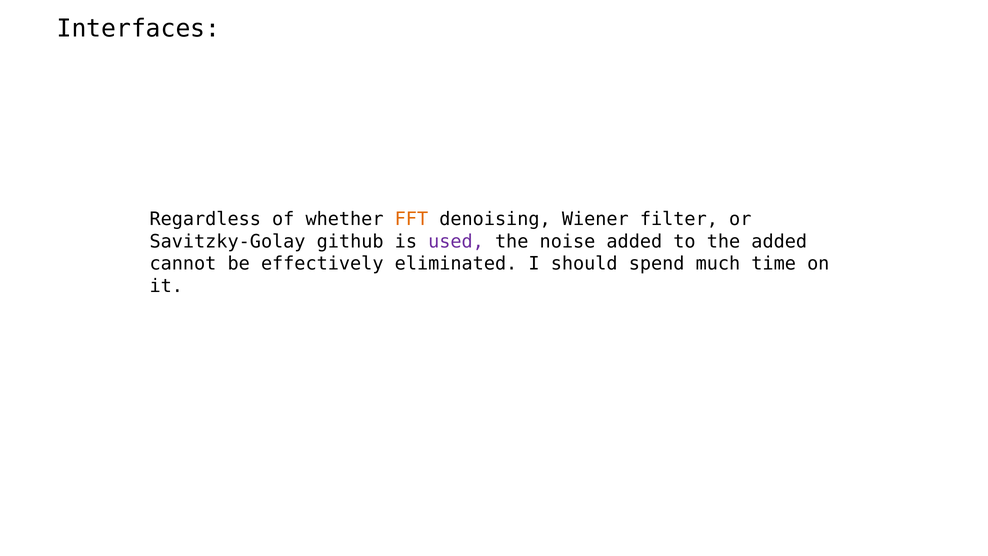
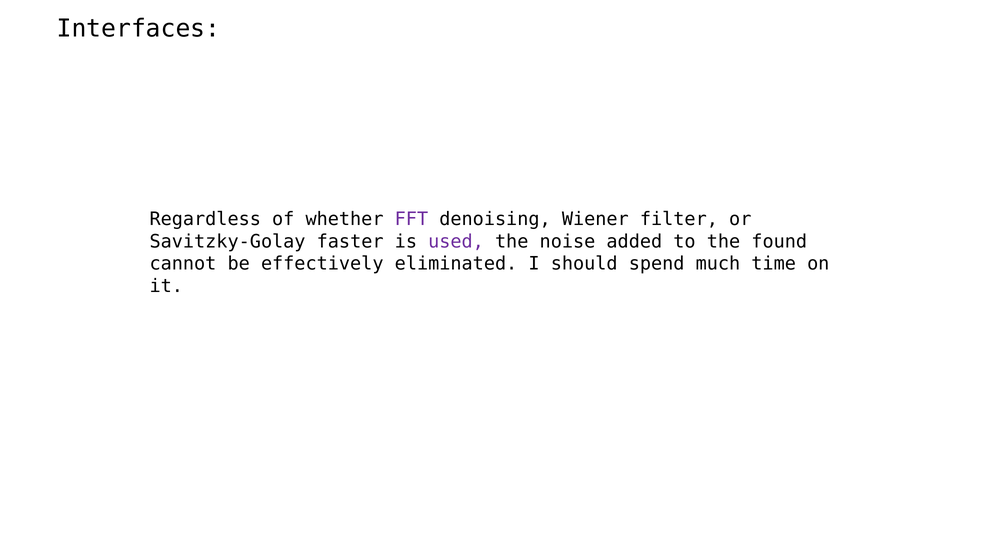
FFT colour: orange -> purple (411, 219)
github: github -> faster (350, 241)
the added: added -> found (779, 241)
